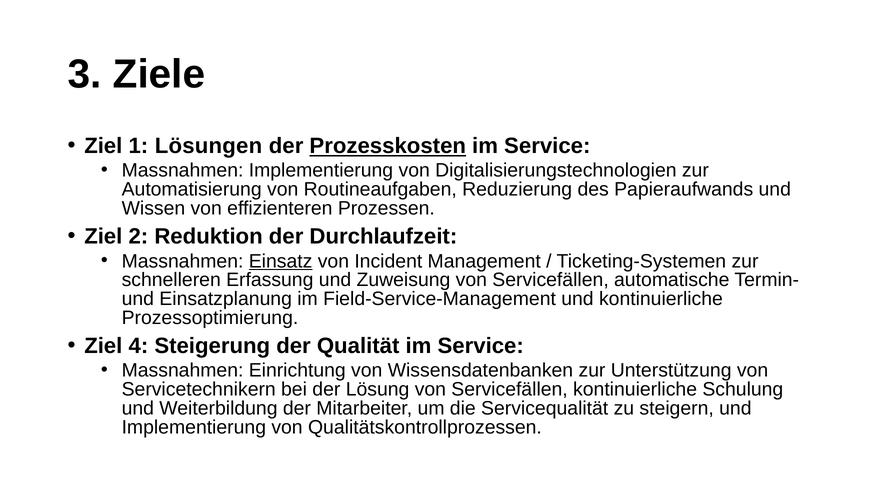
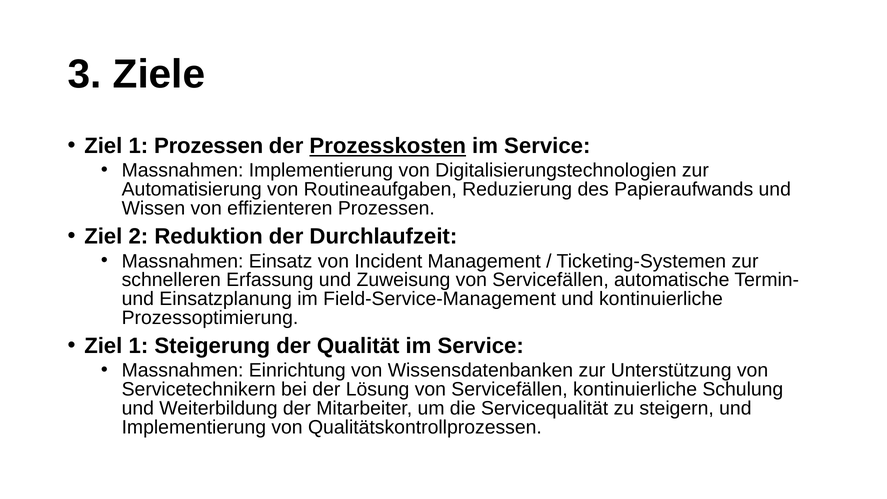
1 Lösungen: Lösungen -> Prozessen (209, 146)
Einsatz underline: present -> none (281, 261)
4: 4 -> 1 (138, 346)
